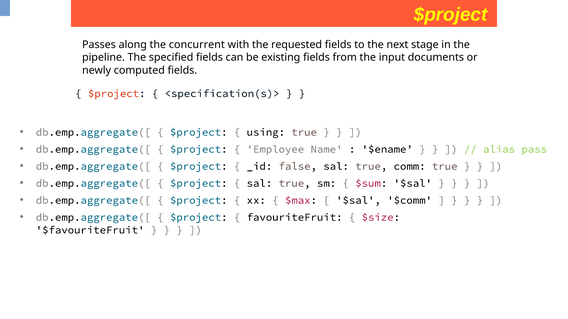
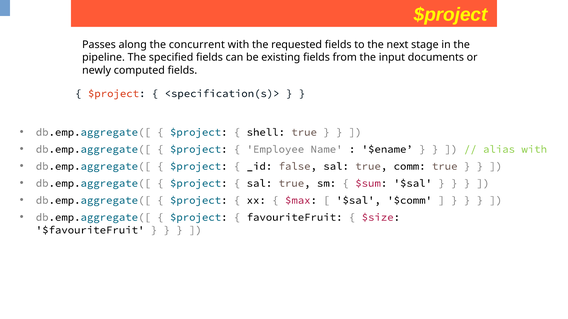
using: using -> shell (266, 132)
alias pass: pass -> with (534, 149)
